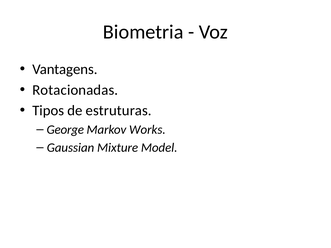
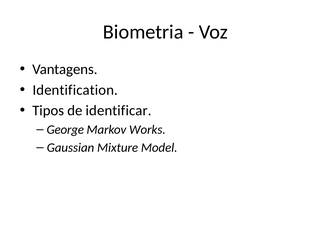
Rotacionadas: Rotacionadas -> Identification (75, 90)
estruturas: estruturas -> identificar (119, 111)
